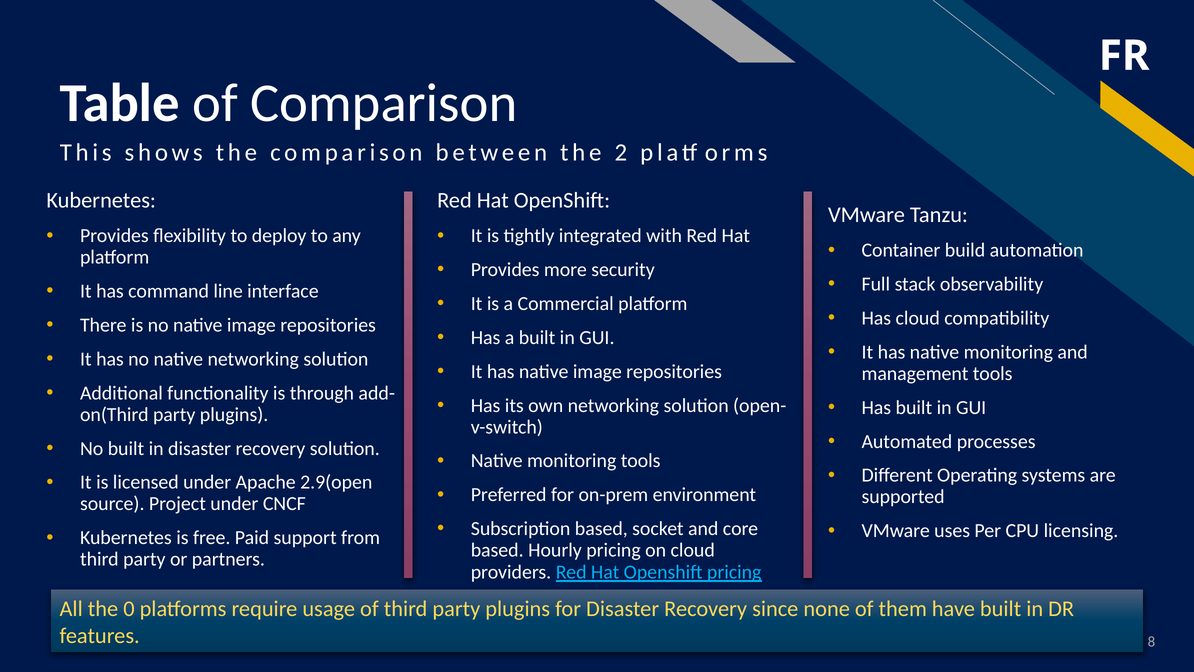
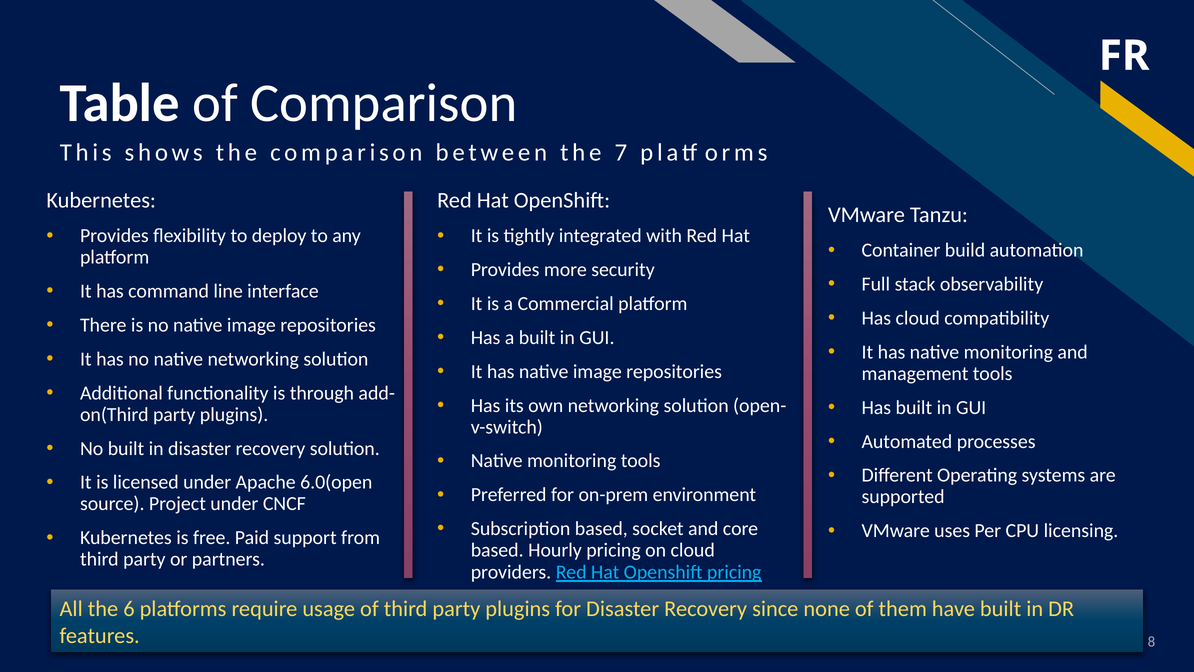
2: 2 -> 7 (621, 153)
2.9(open: 2.9(open -> 6.0(open (336, 482)
0: 0 -> 6 (129, 609)
